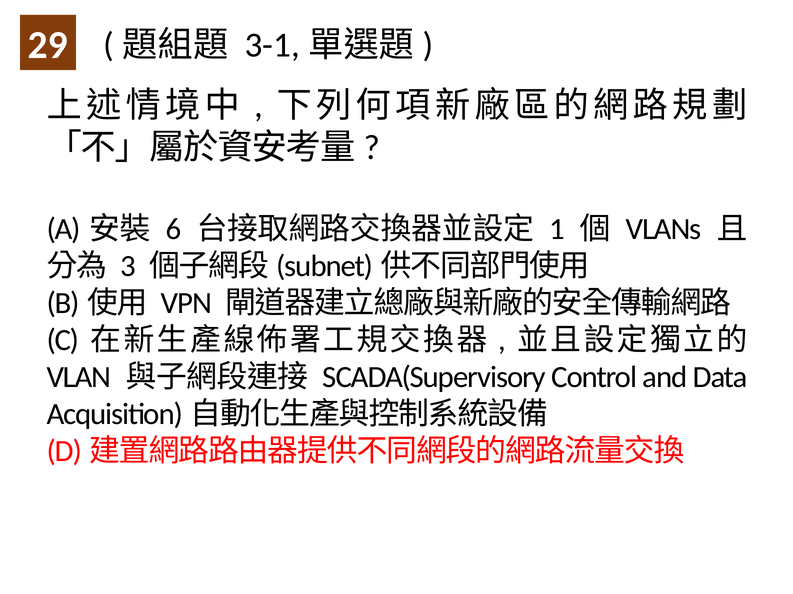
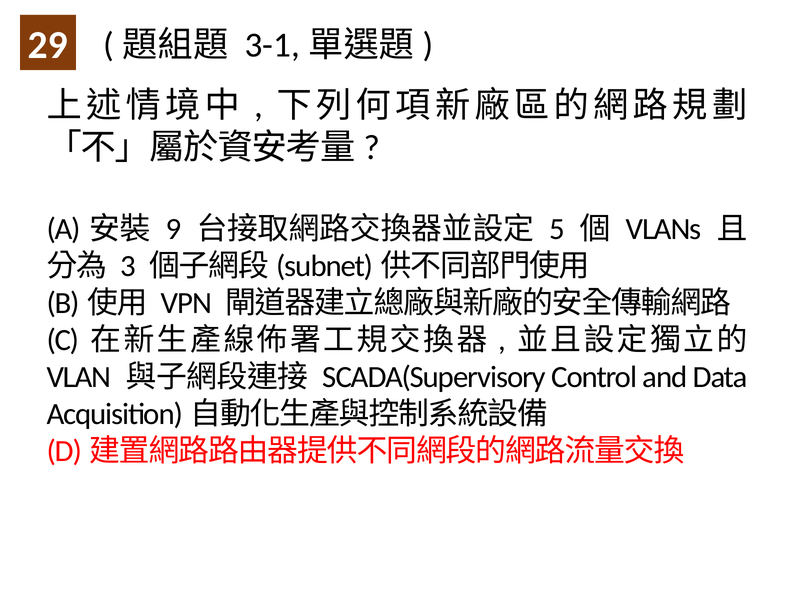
6: 6 -> 9 (174, 230)
1: 1 -> 5 (557, 230)
